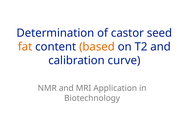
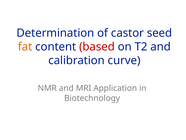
based colour: orange -> red (97, 47)
